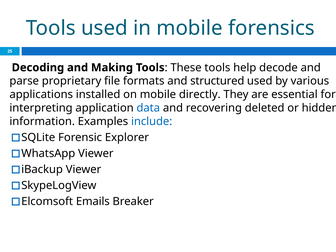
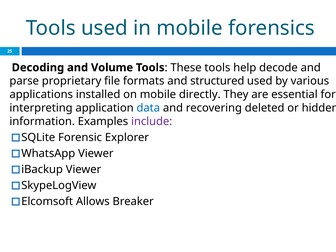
Making: Making -> Volume (112, 68)
include colour: blue -> purple (152, 121)
Emails: Emails -> Allows (93, 201)
